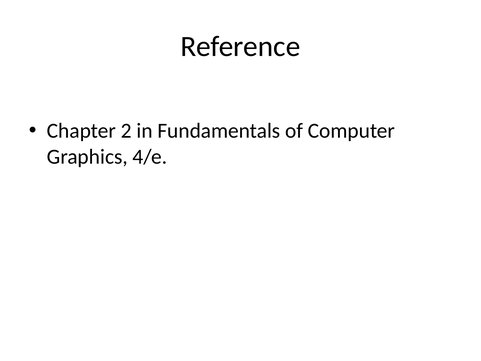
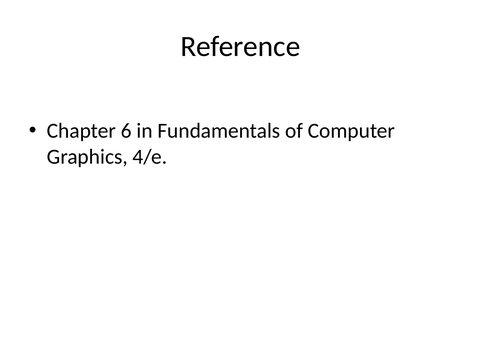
2: 2 -> 6 (126, 131)
